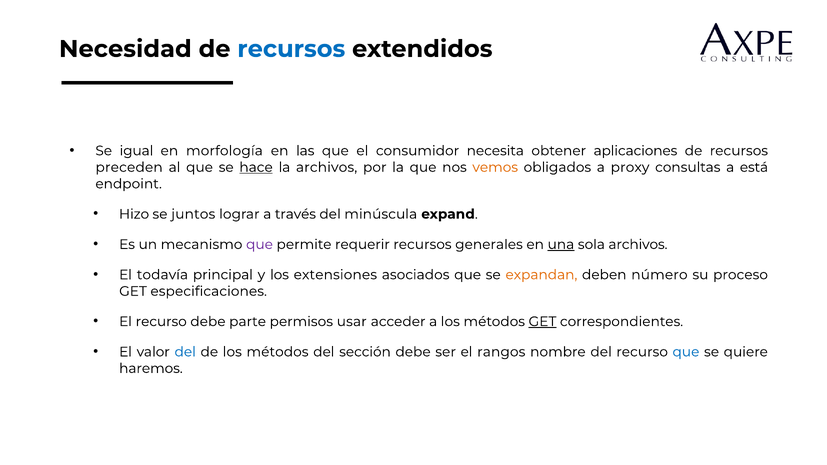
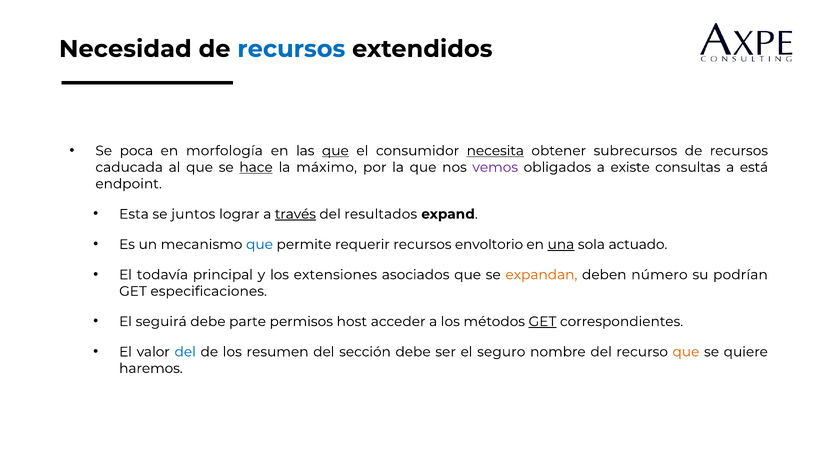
igual: igual -> poca (136, 151)
que underline: none -> present (335, 151)
necesita underline: none -> present (495, 151)
aplicaciones: aplicaciones -> subrecursos (635, 151)
preceden: preceden -> caducada (129, 167)
la archivos: archivos -> máximo (327, 167)
vemos colour: orange -> purple (495, 167)
proxy: proxy -> existe (630, 167)
Hizo: Hizo -> Esta (134, 214)
través underline: none -> present (295, 214)
minúscula: minúscula -> resultados (381, 214)
que colour: purple -> blue (259, 245)
generales: generales -> envoltorio (489, 245)
sola archivos: archivos -> actuado (638, 245)
proceso: proceso -> podrían (740, 275)
El recurso: recurso -> seguirá (161, 322)
usar: usar -> host (352, 322)
de los métodos: métodos -> resumen (278, 352)
rangos: rangos -> seguro (501, 352)
que colour: blue -> orange (686, 352)
